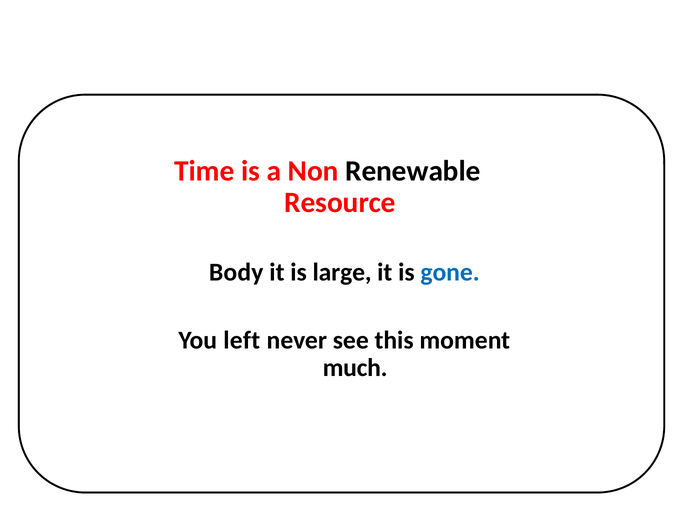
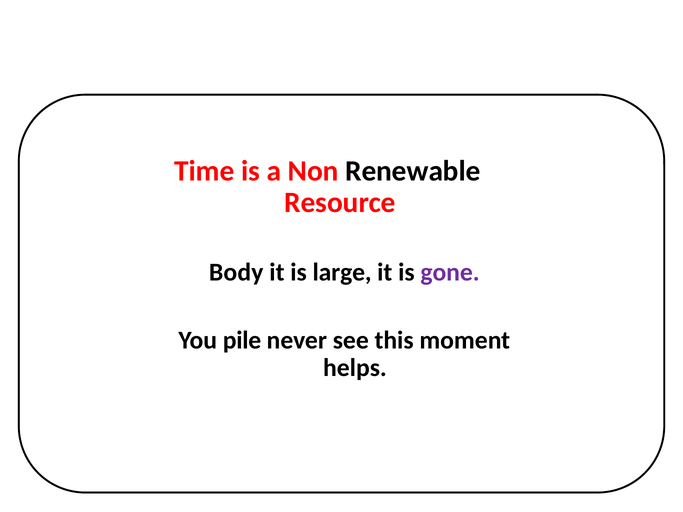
gone colour: blue -> purple (450, 272)
left: left -> pile (242, 340)
much: much -> helps (355, 368)
